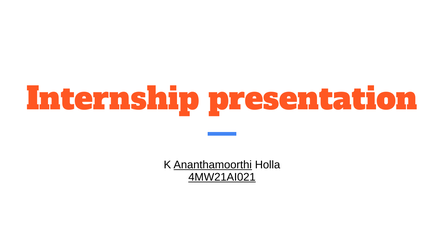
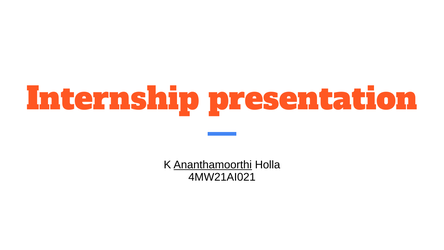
4MW21AI021 underline: present -> none (222, 177)
